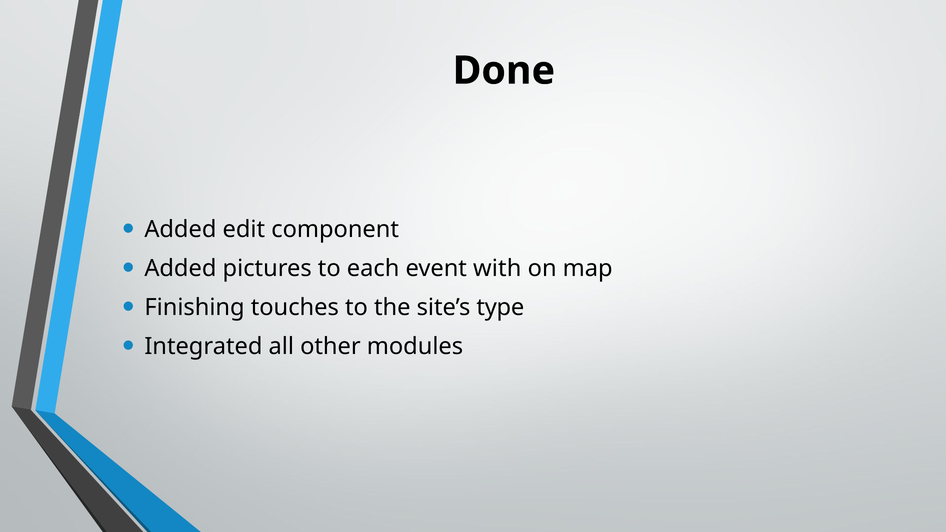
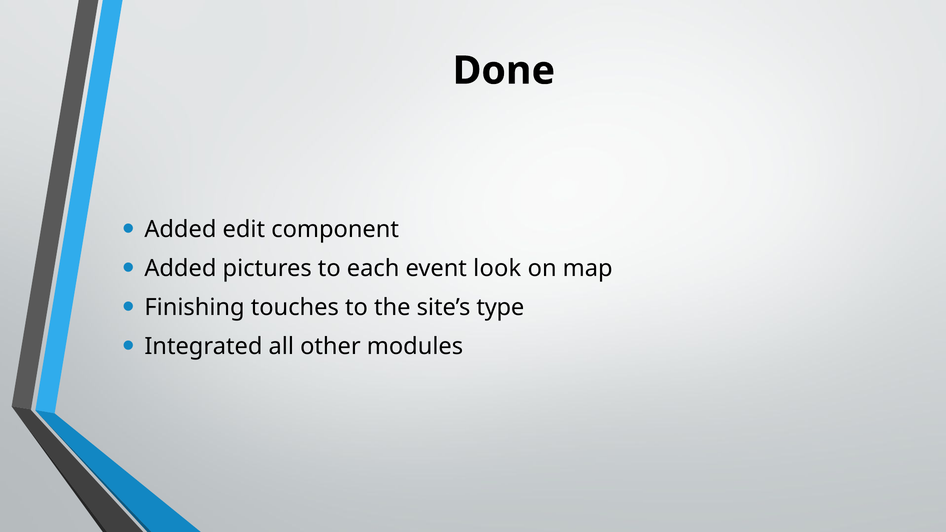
with: with -> look (497, 268)
